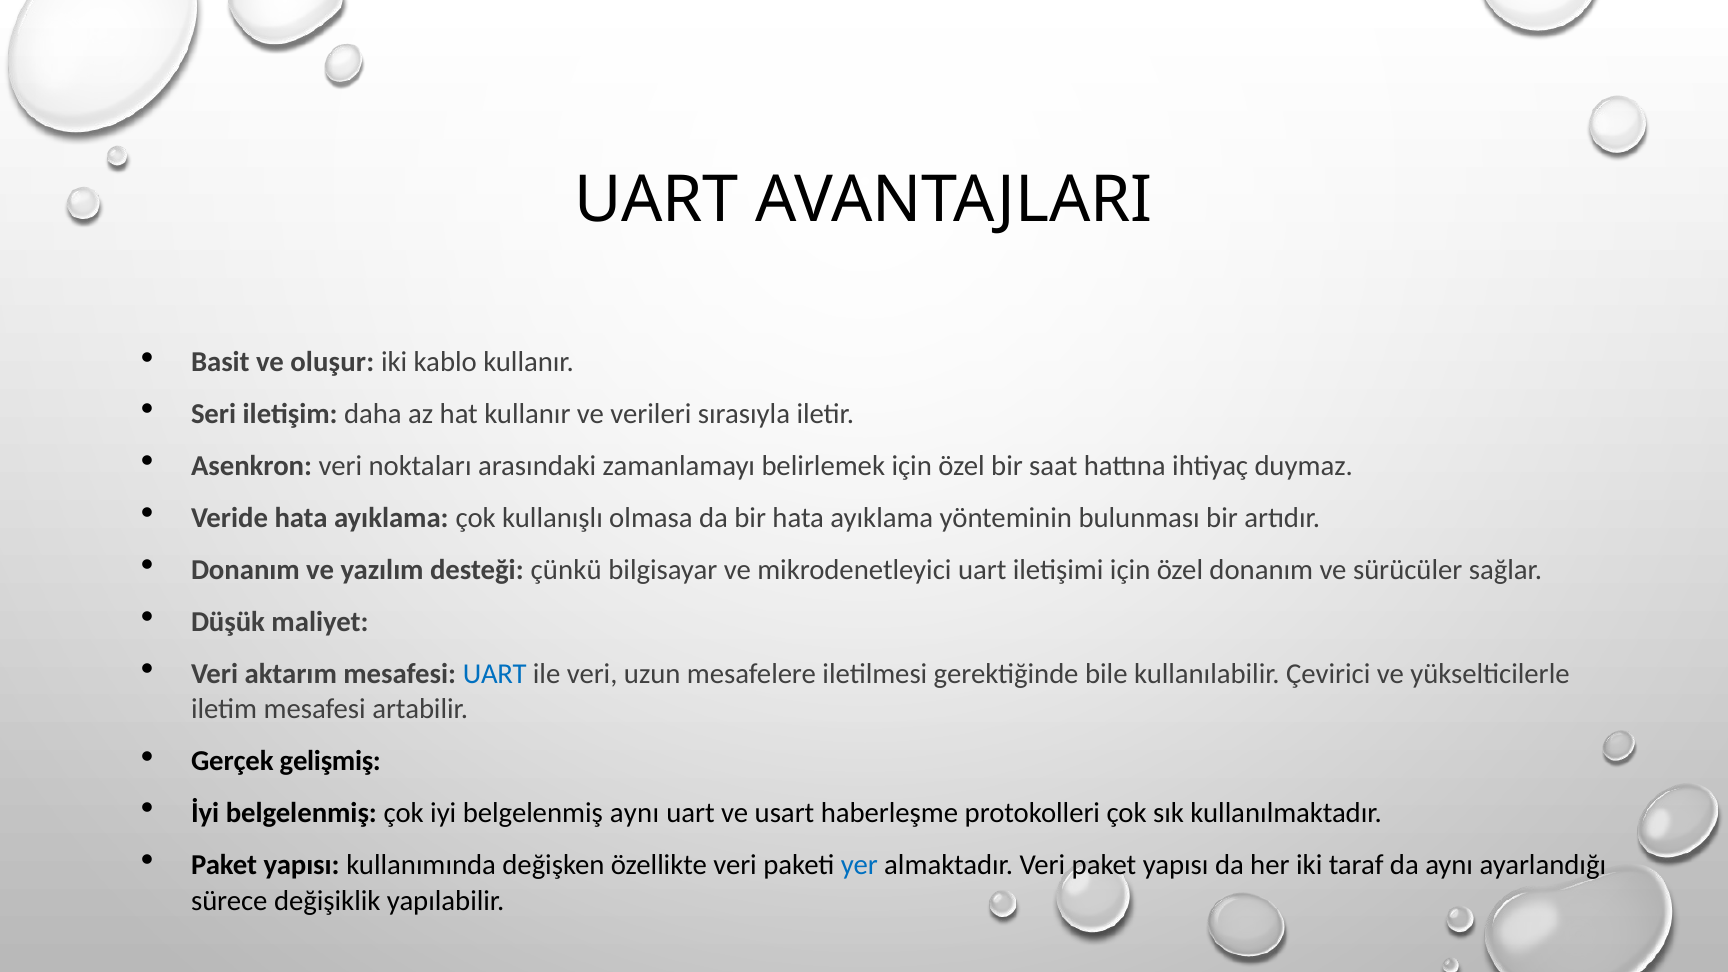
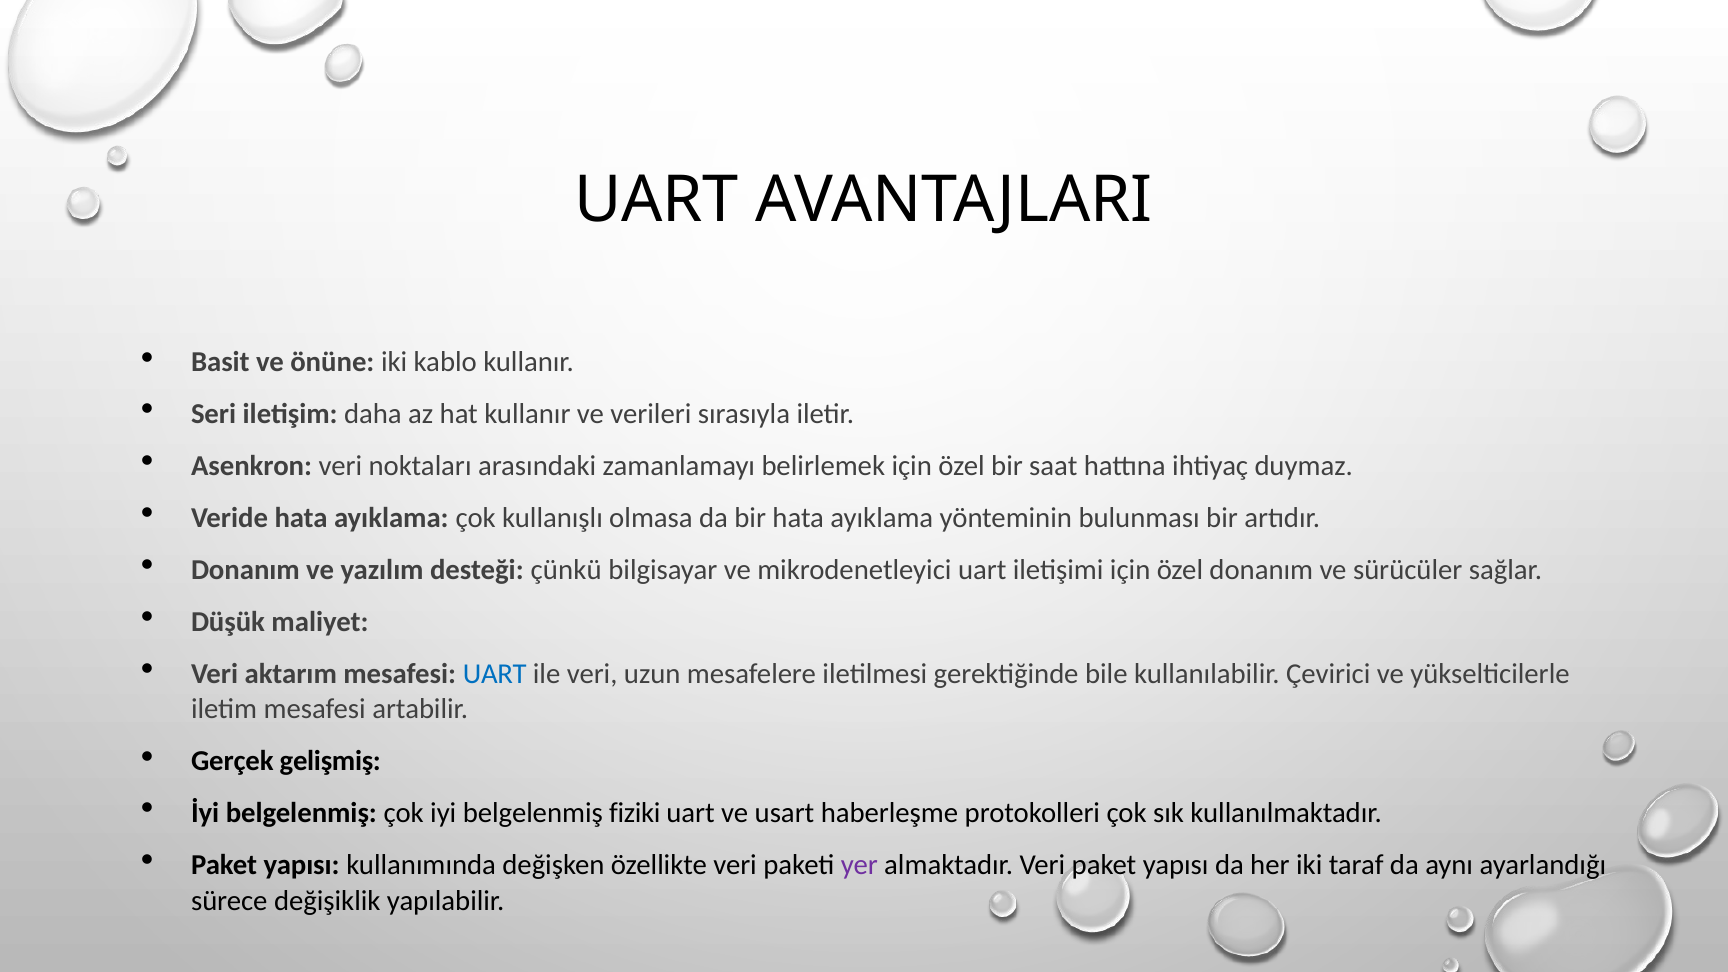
oluşur: oluşur -> önüne (332, 362)
belgelenmiş aynı: aynı -> fiziki (635, 813)
yer colour: blue -> purple (859, 865)
